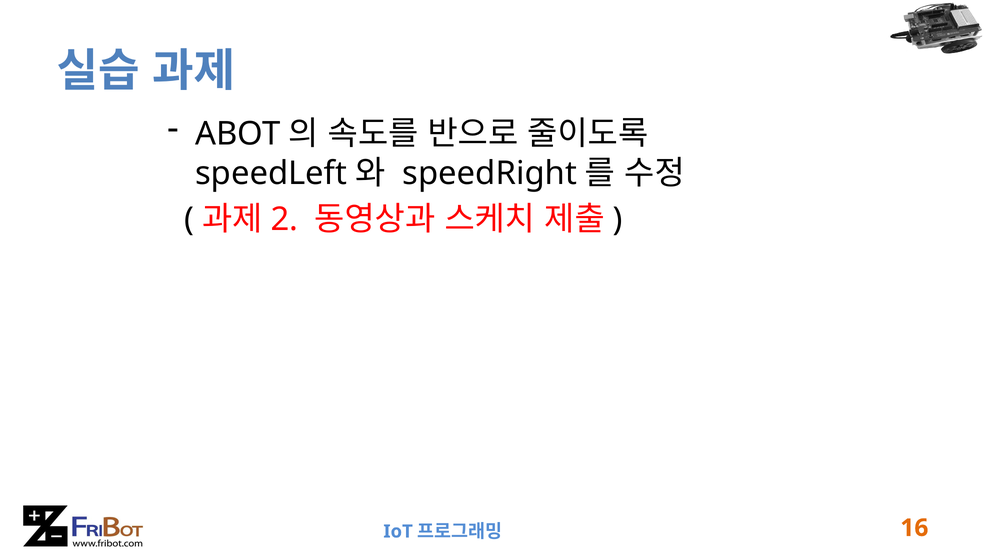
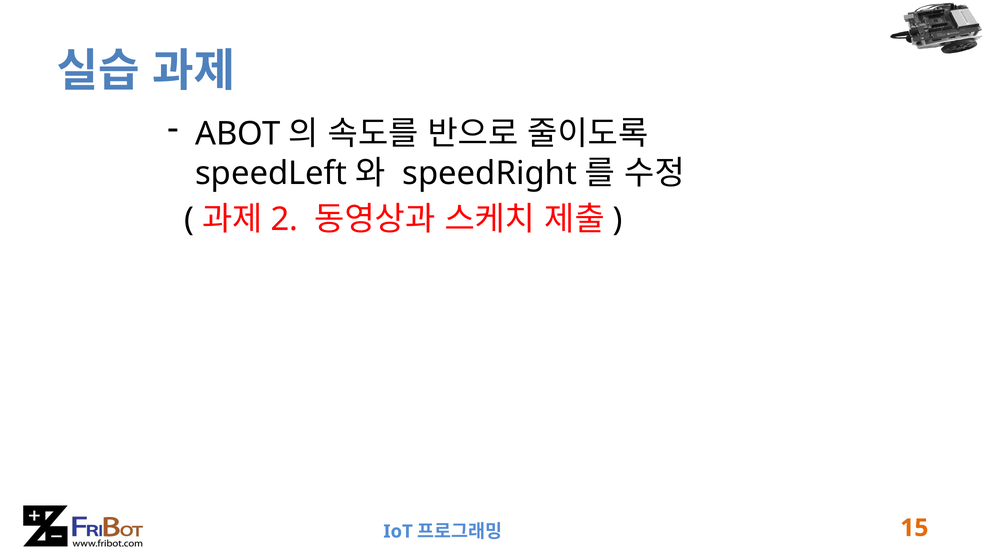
16: 16 -> 15 (914, 528)
